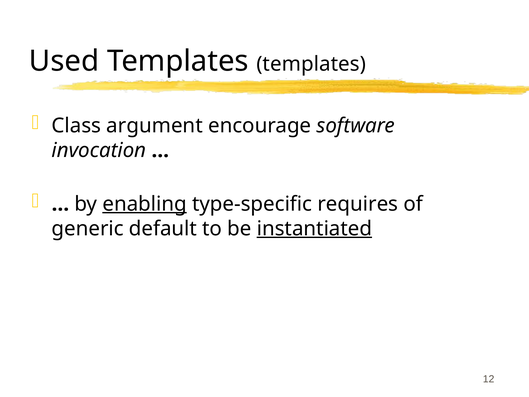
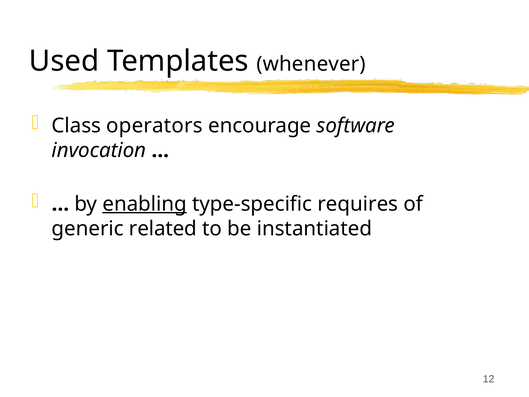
Templates templates: templates -> whenever (311, 64)
argument: argument -> operators (154, 126)
default: default -> related (163, 228)
instantiated underline: present -> none (314, 228)
